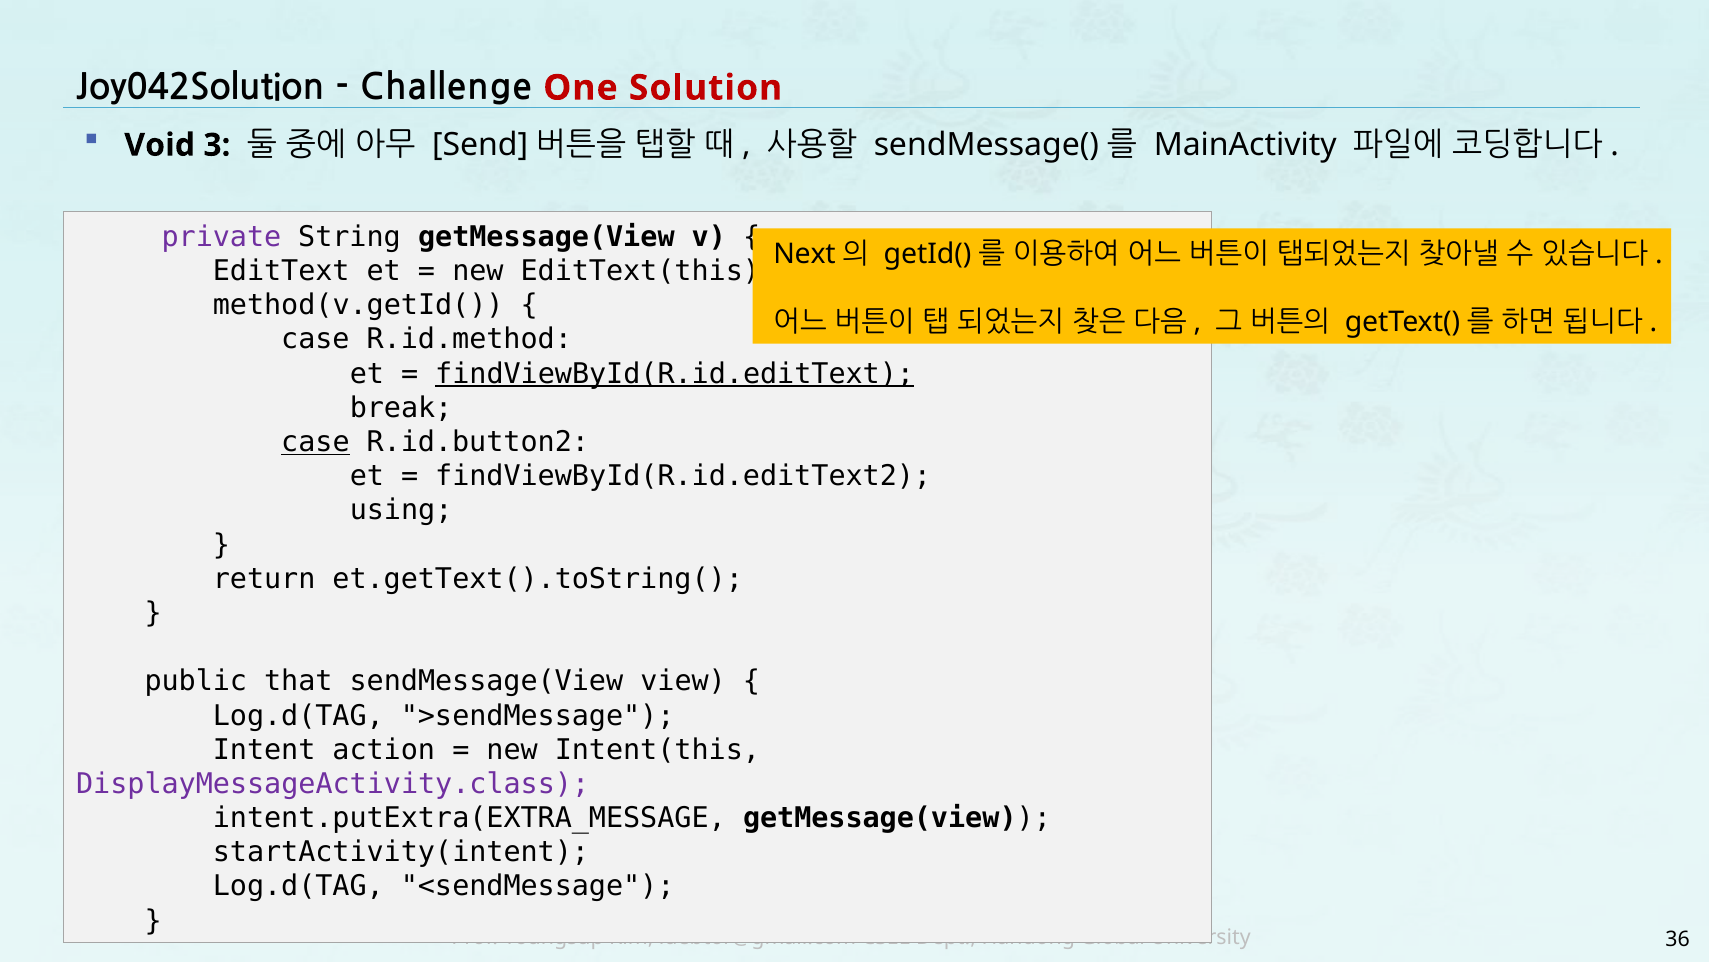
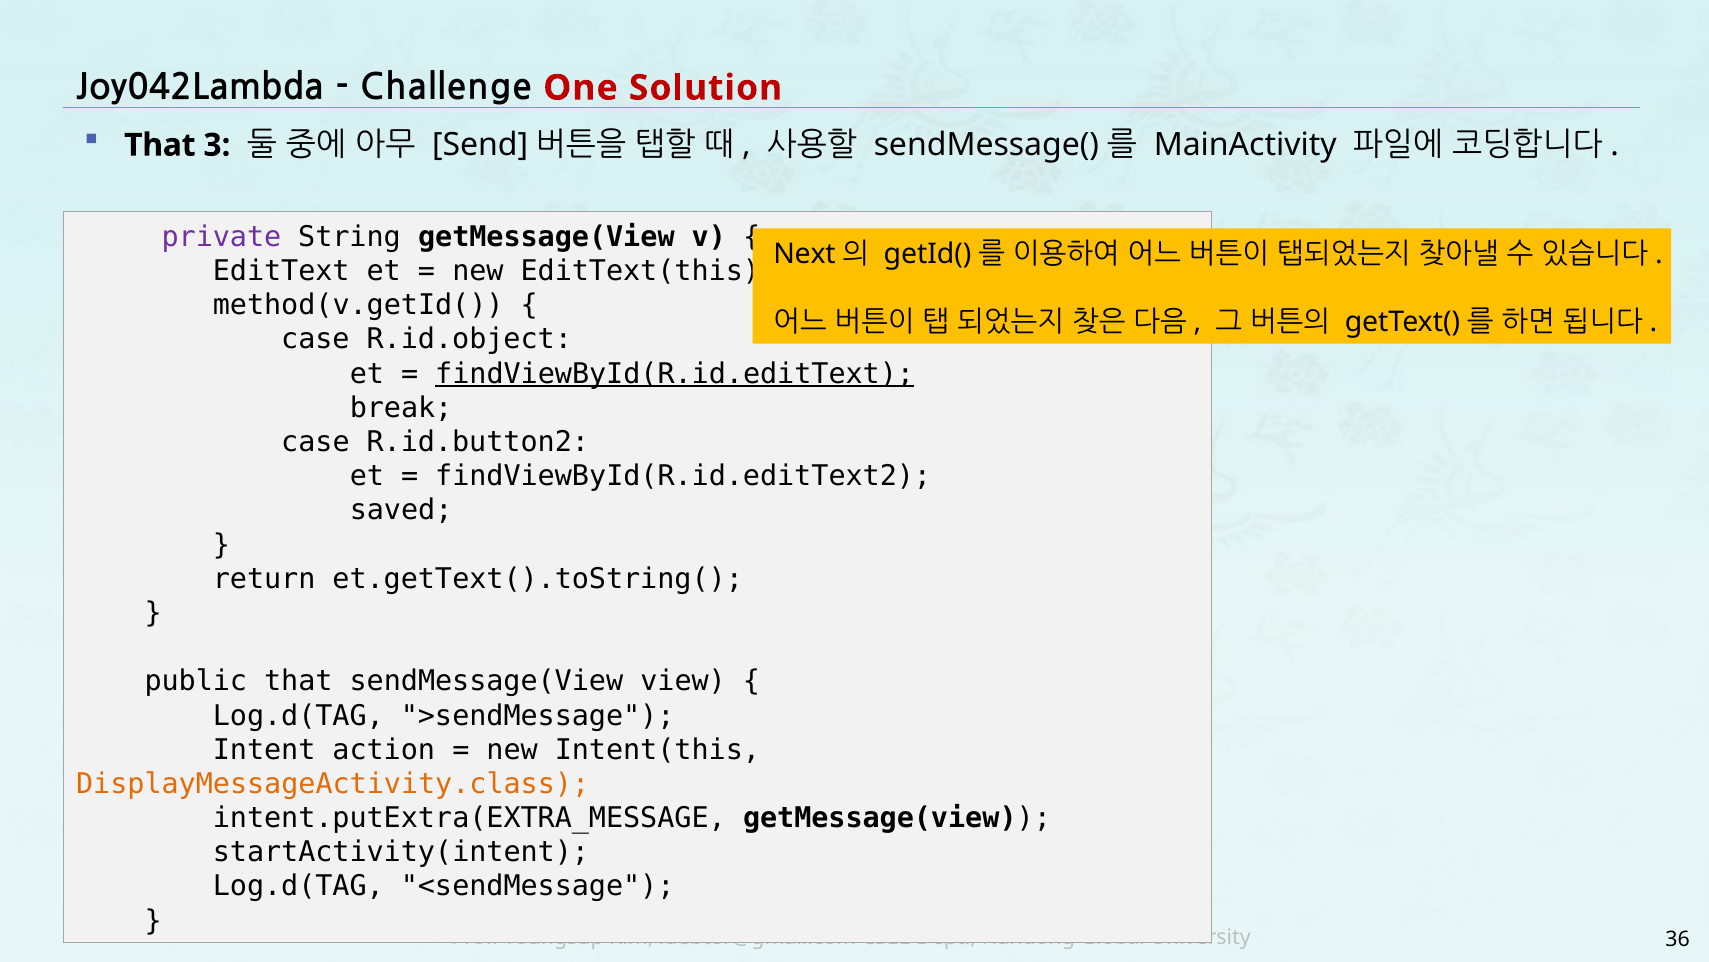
Joy042Solution: Joy042Solution -> Joy042Lambda (200, 88)
Void: Void -> That (160, 145)
R.id.method: R.id.method -> R.id.object (469, 339)
case underline: present -> none (315, 442)
using: using -> saved (401, 510)
DisplayMessageActivity.class colour: purple -> orange (333, 783)
